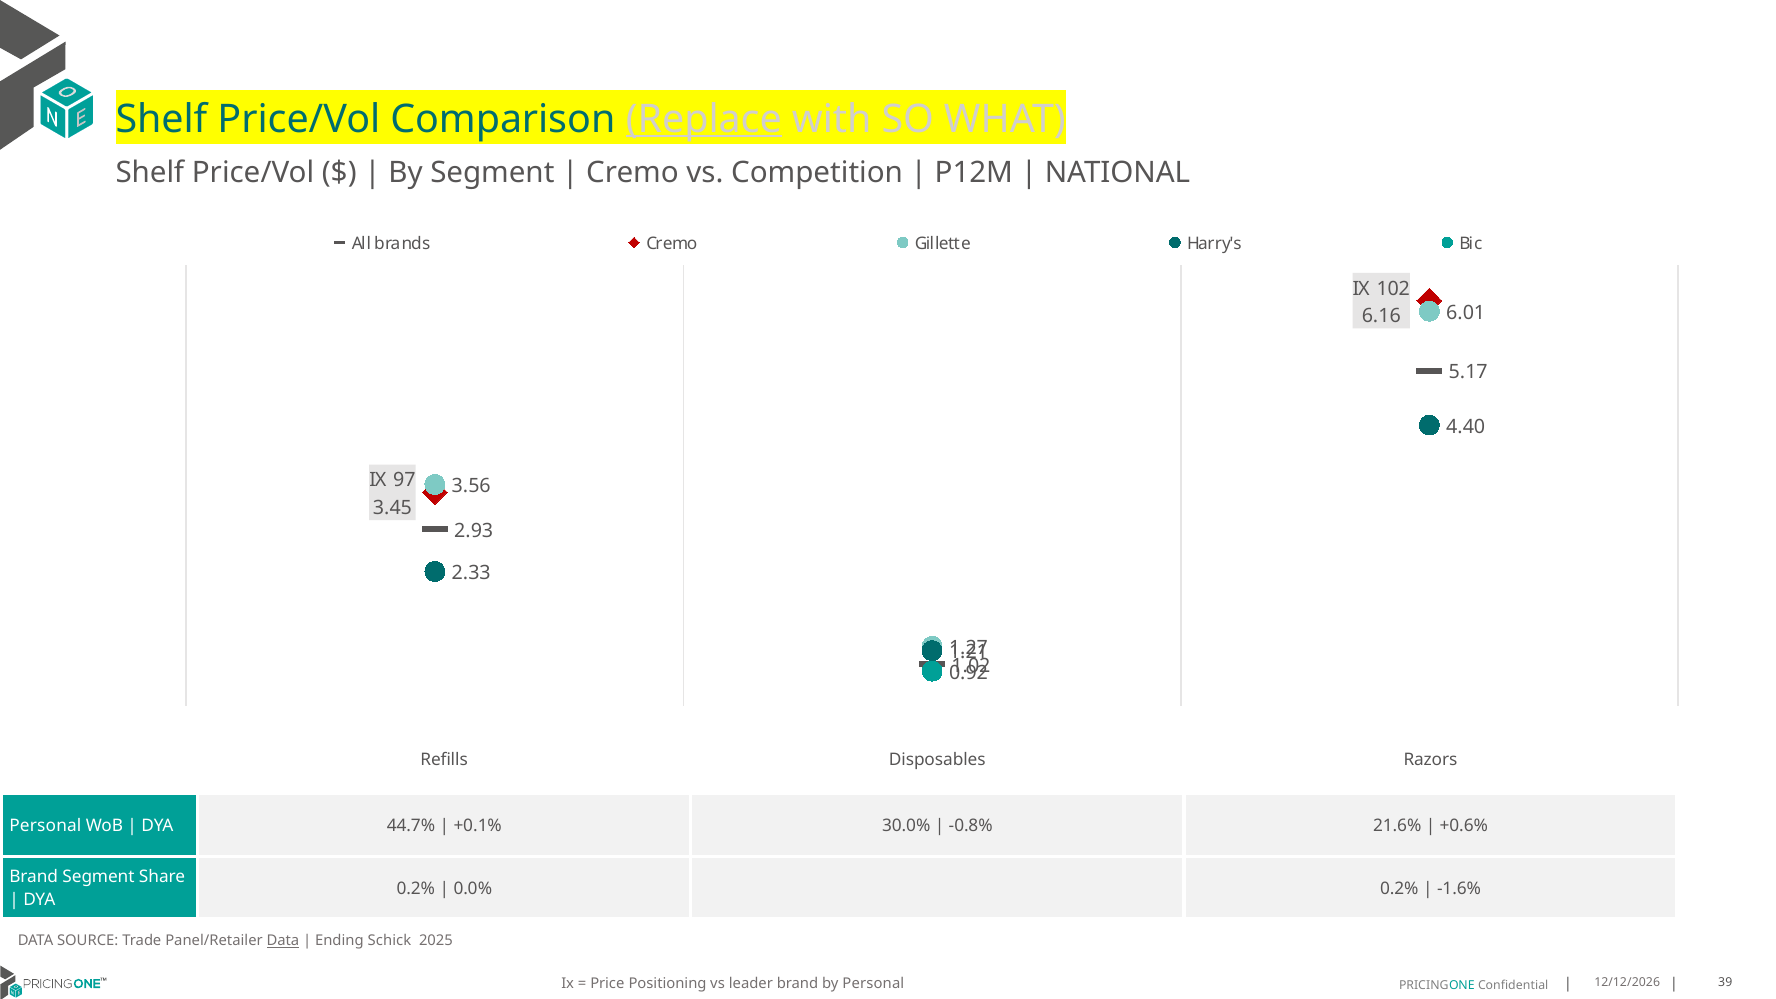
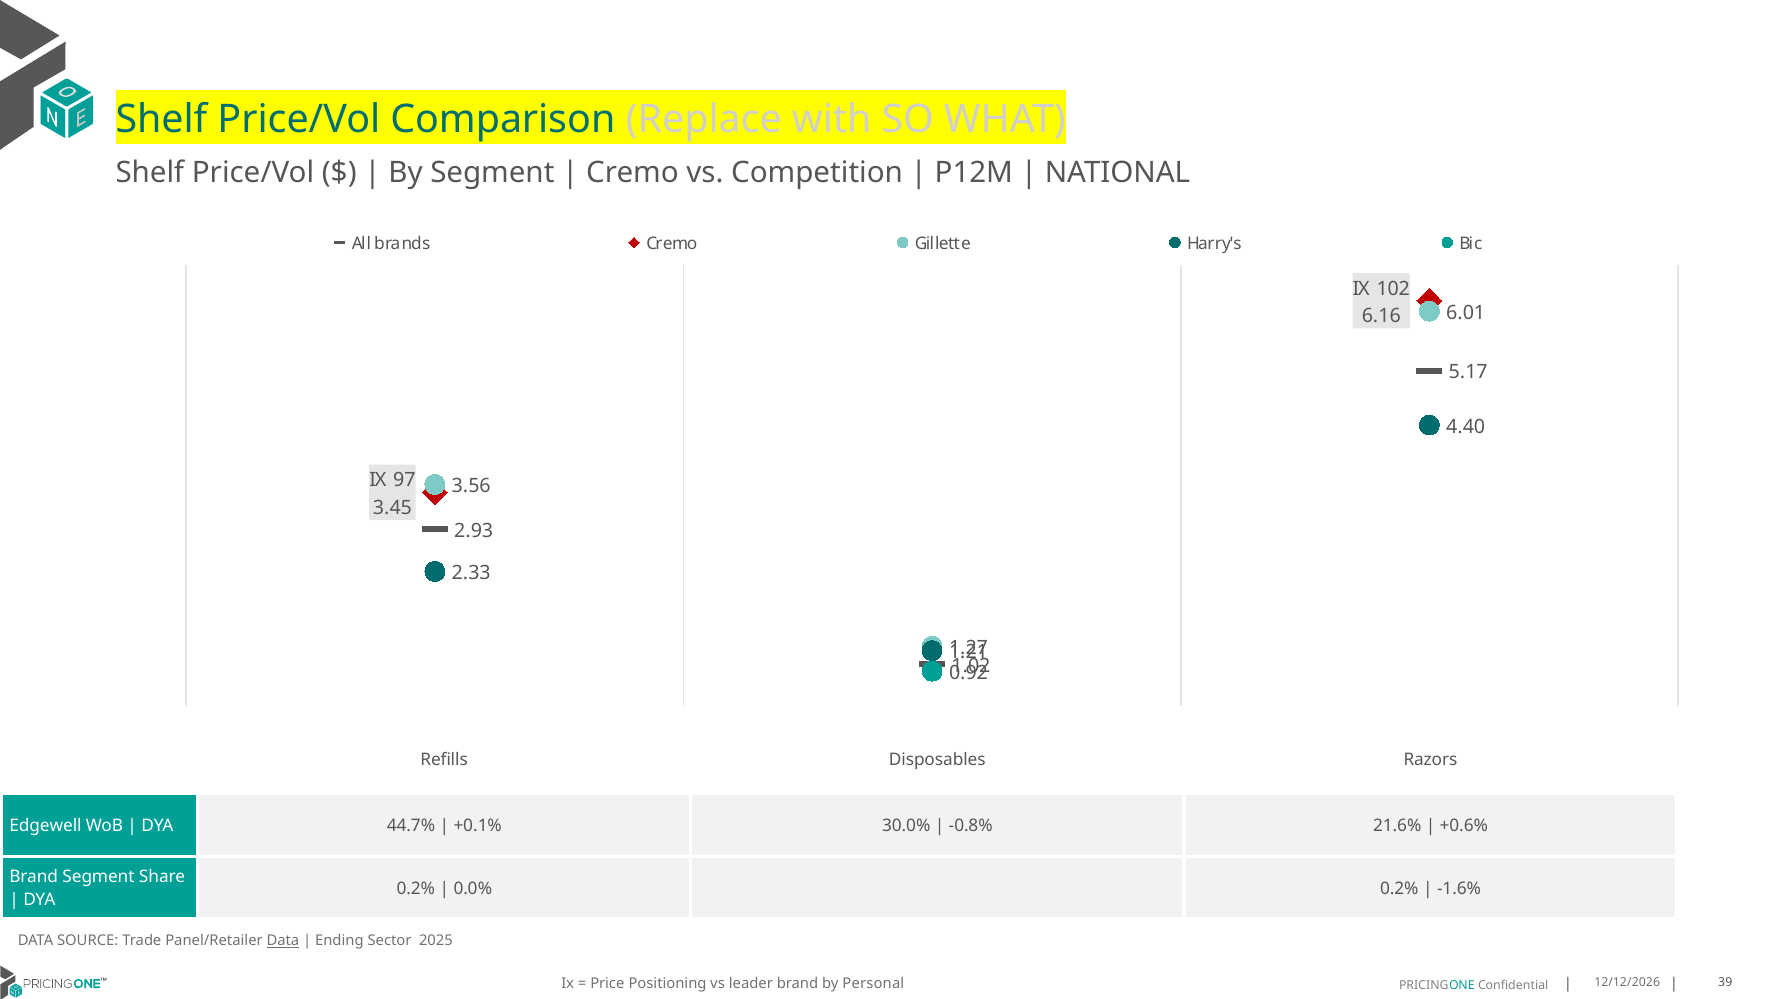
Replace underline: present -> none (704, 119)
Personal: Personal -> Edgewell (46, 826)
Schick: Schick -> Sector (390, 941)
